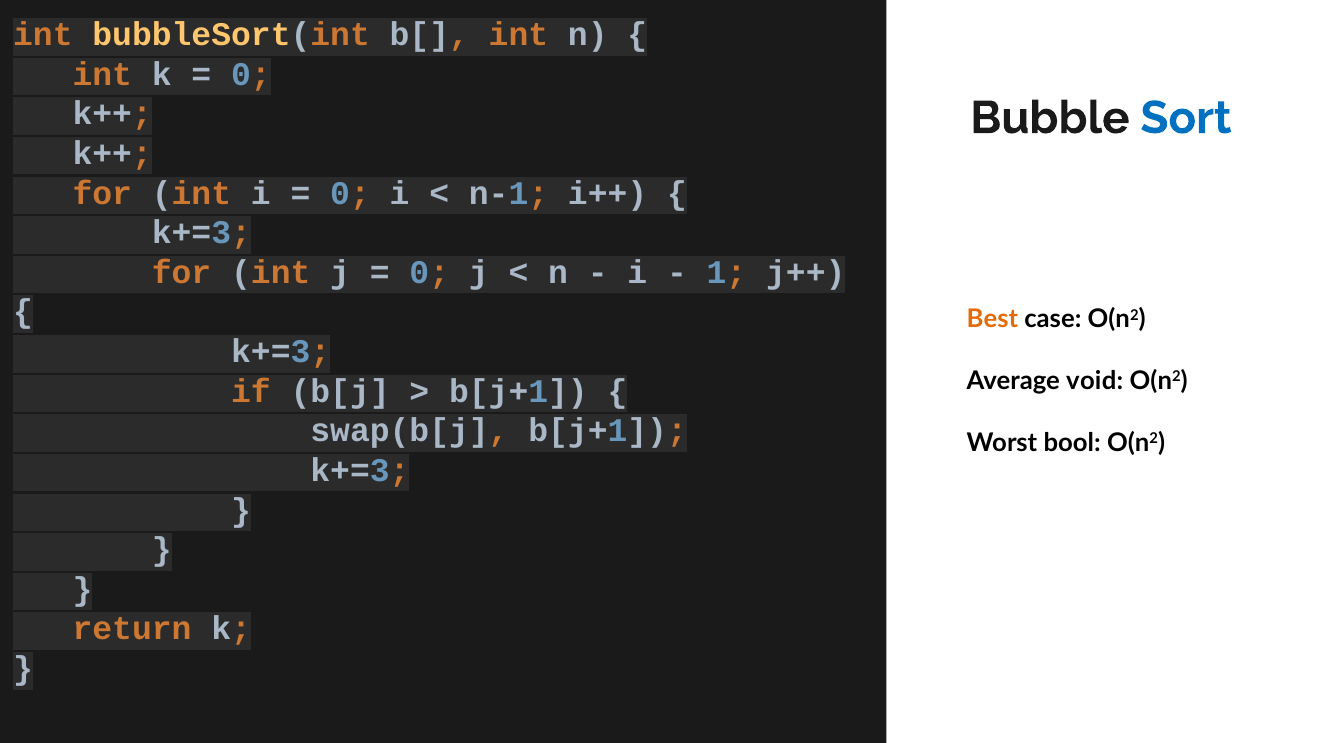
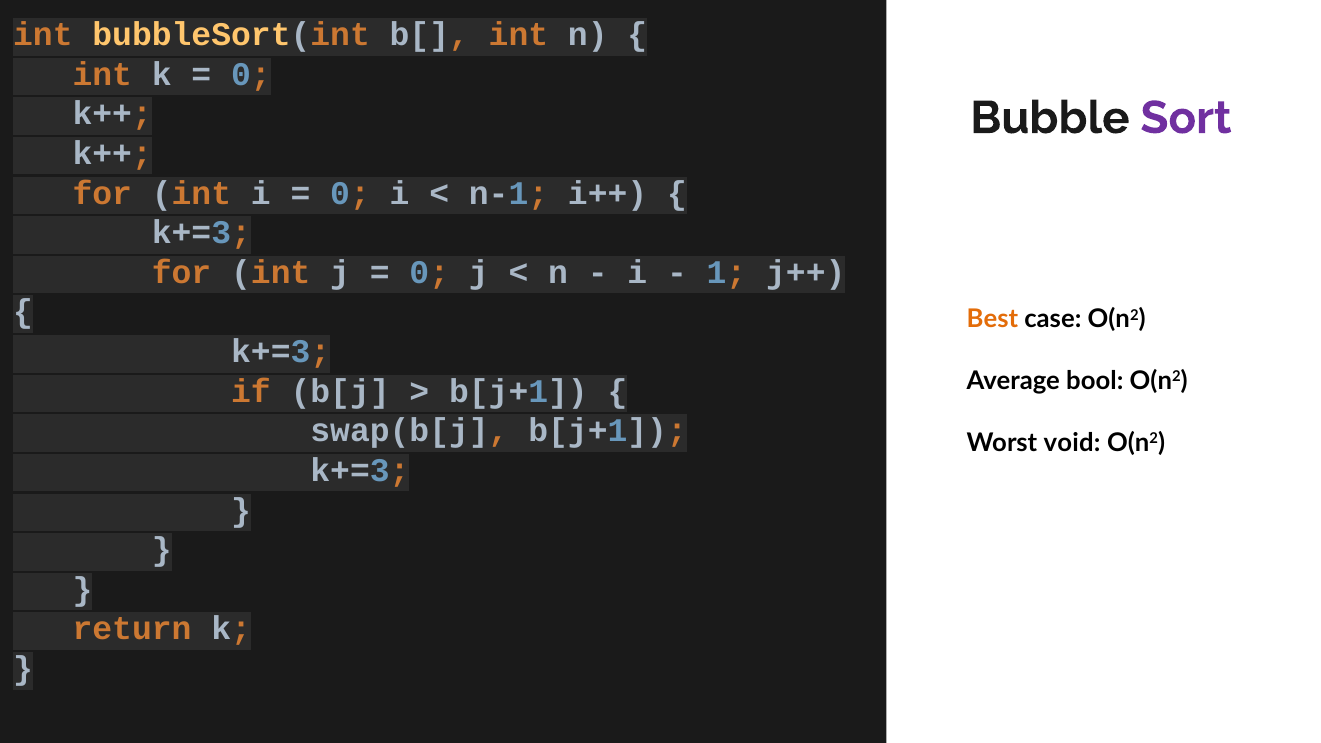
Sort colour: blue -> purple (1186, 118)
void: void -> bool (1095, 381)
bool: bool -> void (1072, 443)
